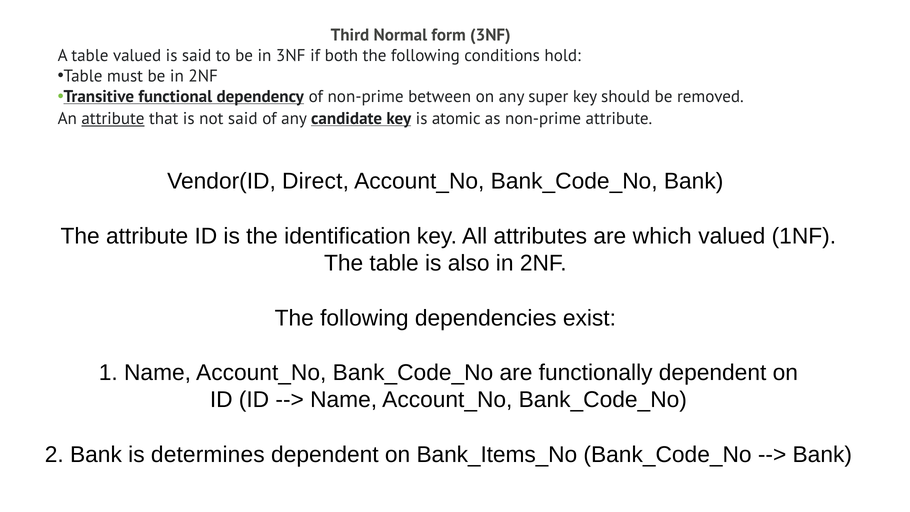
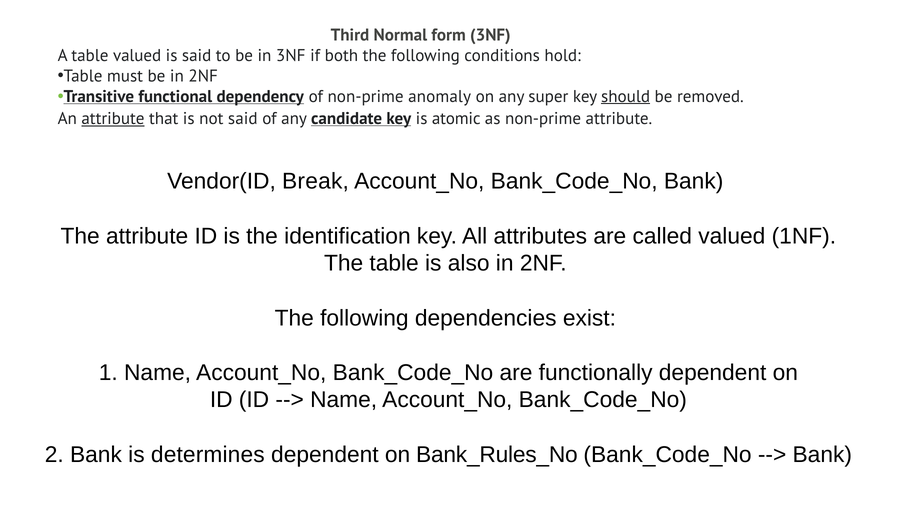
between: between -> anomaly (440, 96)
should underline: none -> present (626, 96)
Direct: Direct -> Break (316, 181)
which: which -> called (662, 236)
Bank_Items_No: Bank_Items_No -> Bank_Rules_No (497, 454)
